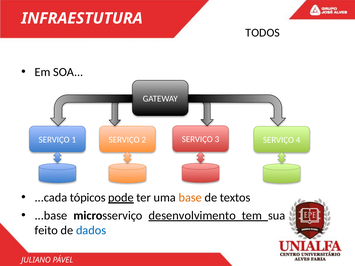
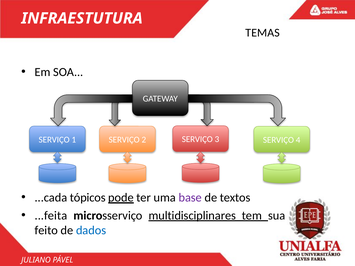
TODOS: TODOS -> TEMAS (263, 33)
base colour: orange -> purple (190, 198)
...base: ...base -> ...feita (51, 216)
desenvolvimento: desenvolvimento -> multidisciplinares (192, 216)
